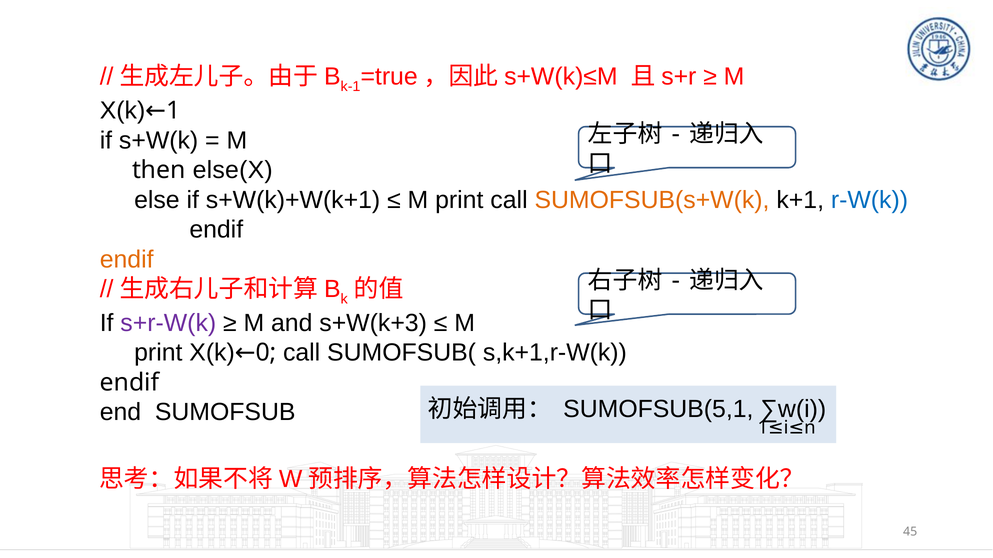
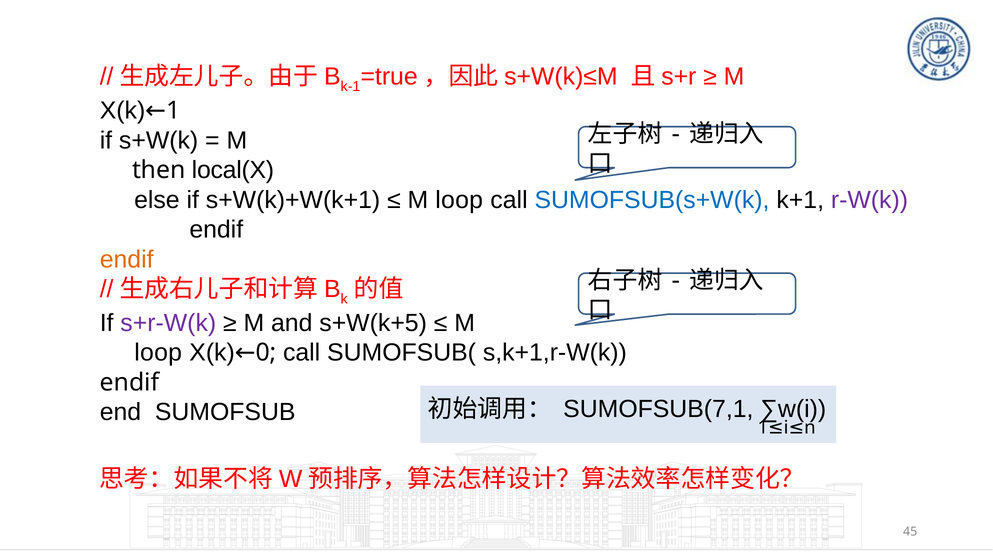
else(X: else(X -> local(X (233, 170)
print: print -> loop (459, 200)
SUMOFSUB(s+W(k colour: orange -> blue (652, 200)
r-W(k colour: blue -> purple (869, 200)
s+W(k+3: s+W(k+3 -> s+W(k+5 (373, 323)
print: print -> loop (158, 353)
SUMOFSUB(5,1: SUMOFSUB(5,1 -> SUMOFSUB(7,1 (658, 409)
